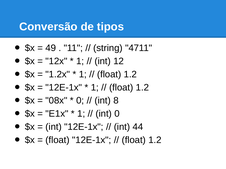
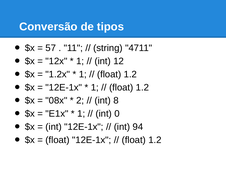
49: 49 -> 57 (51, 48)
0: 0 -> 2 (80, 101)
44: 44 -> 94 (138, 127)
